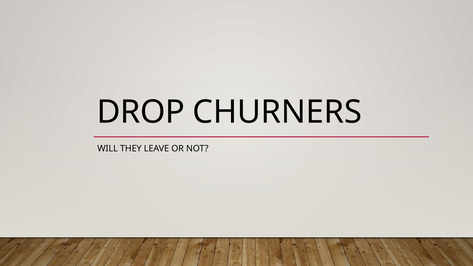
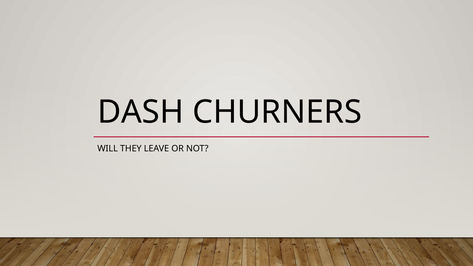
DROP: DROP -> DASH (141, 112)
